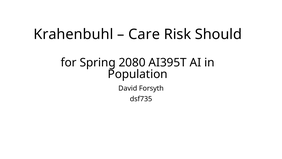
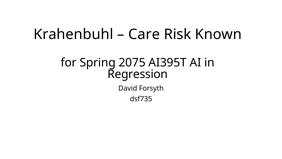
Should: Should -> Known (218, 34)
2080: 2080 -> 2075 (132, 63)
Population: Population -> Regression (138, 74)
